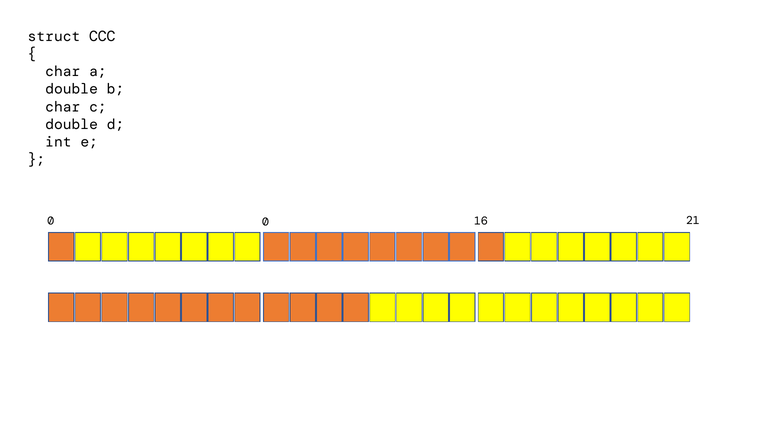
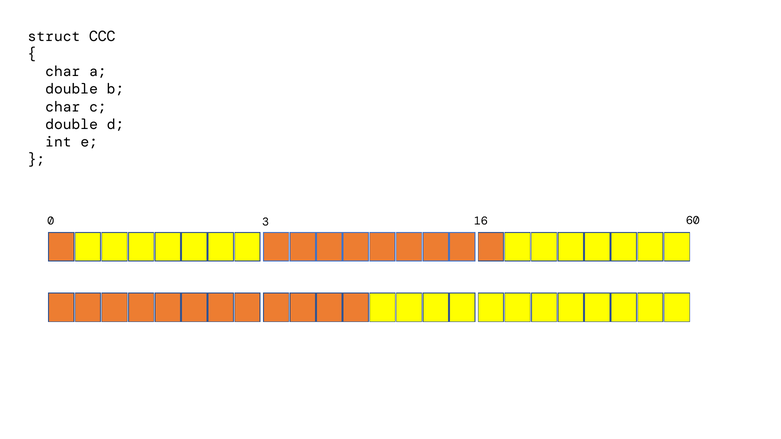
0 0: 0 -> 3 (266, 222)
21: 21 -> 60 (693, 221)
